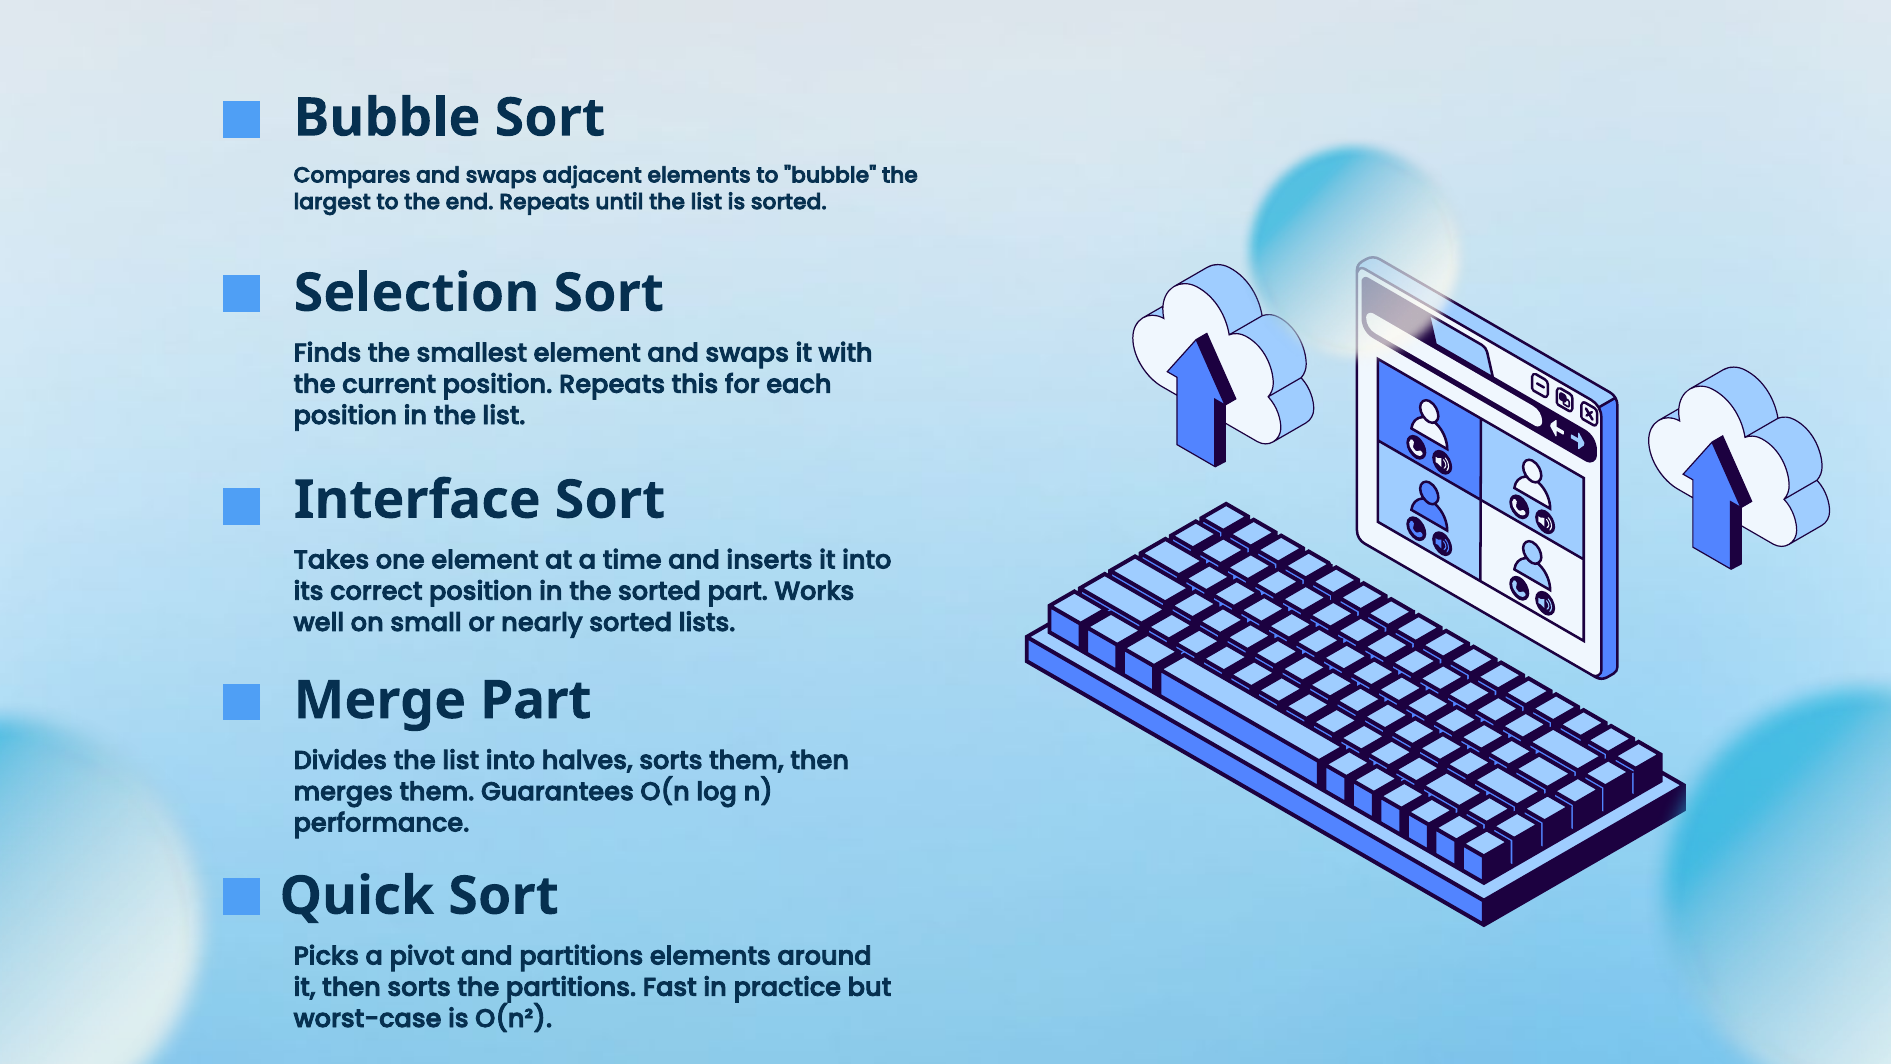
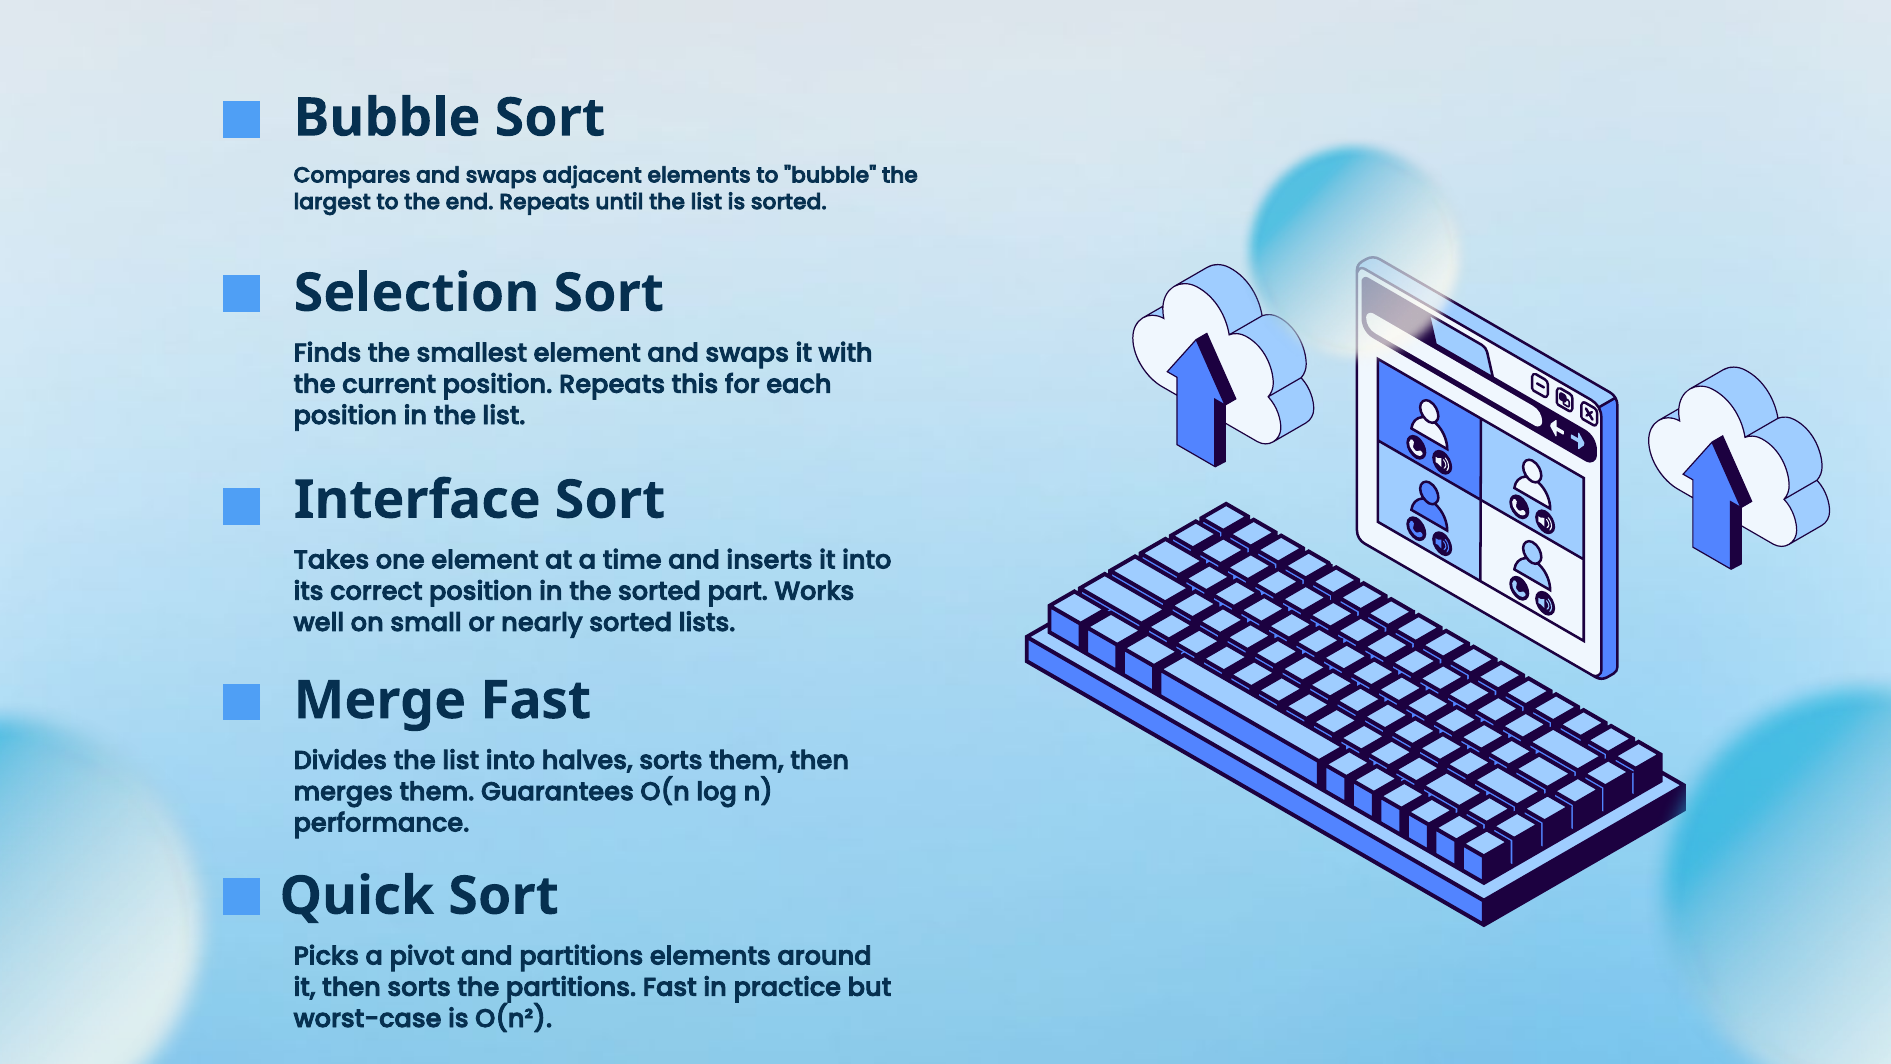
Merge Part: Part -> Fast (536, 700)
